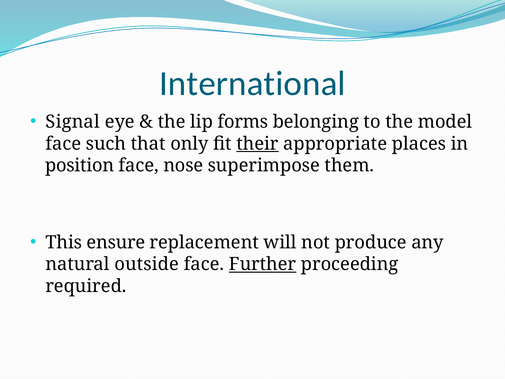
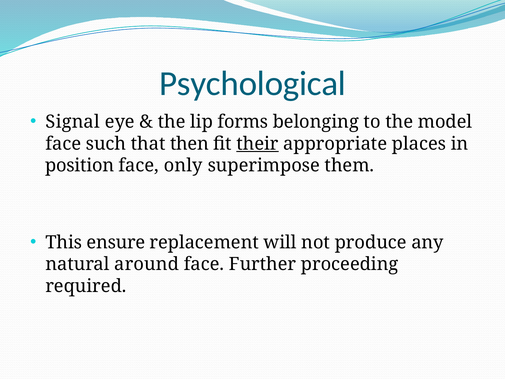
International: International -> Psychological (253, 83)
only: only -> then (189, 144)
nose: nose -> only (183, 165)
outside: outside -> around (147, 264)
Further underline: present -> none (263, 264)
